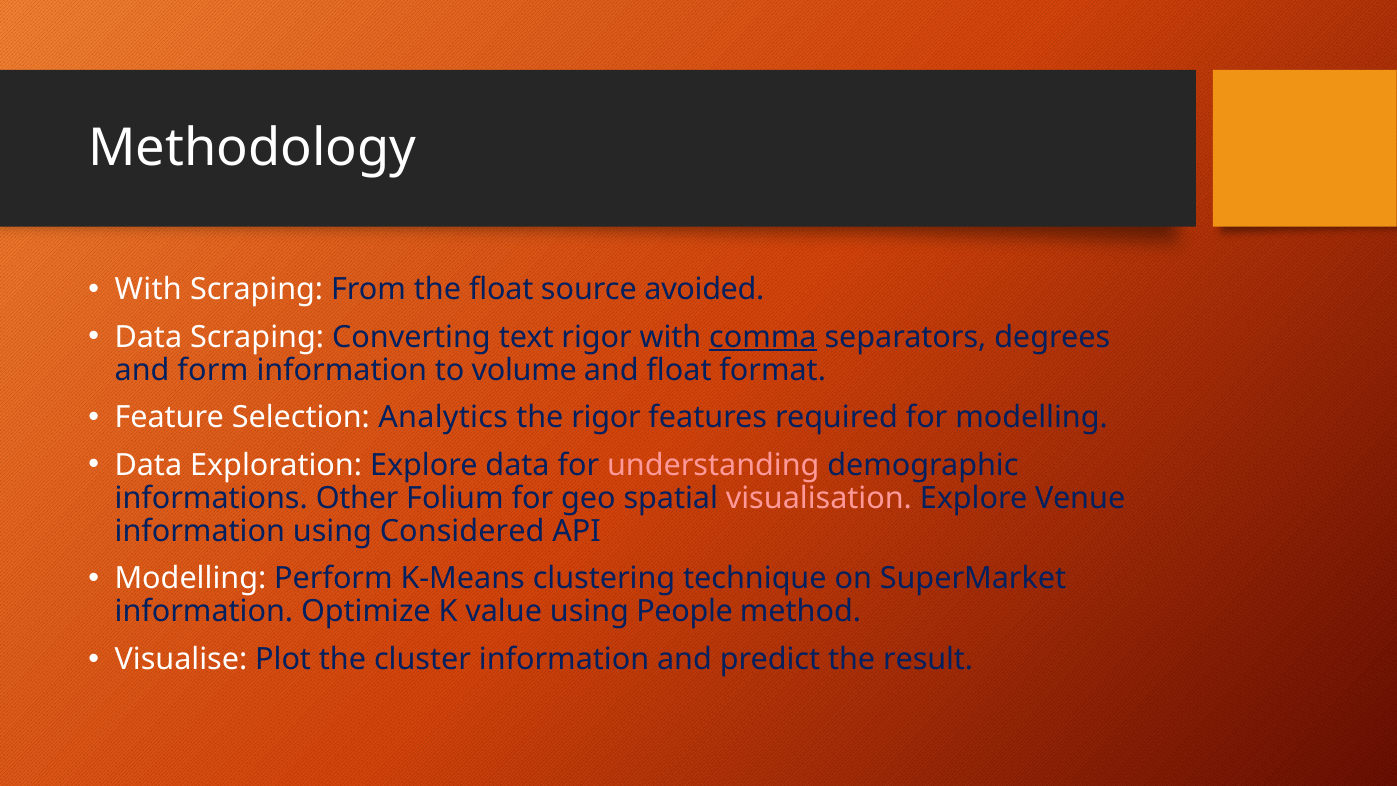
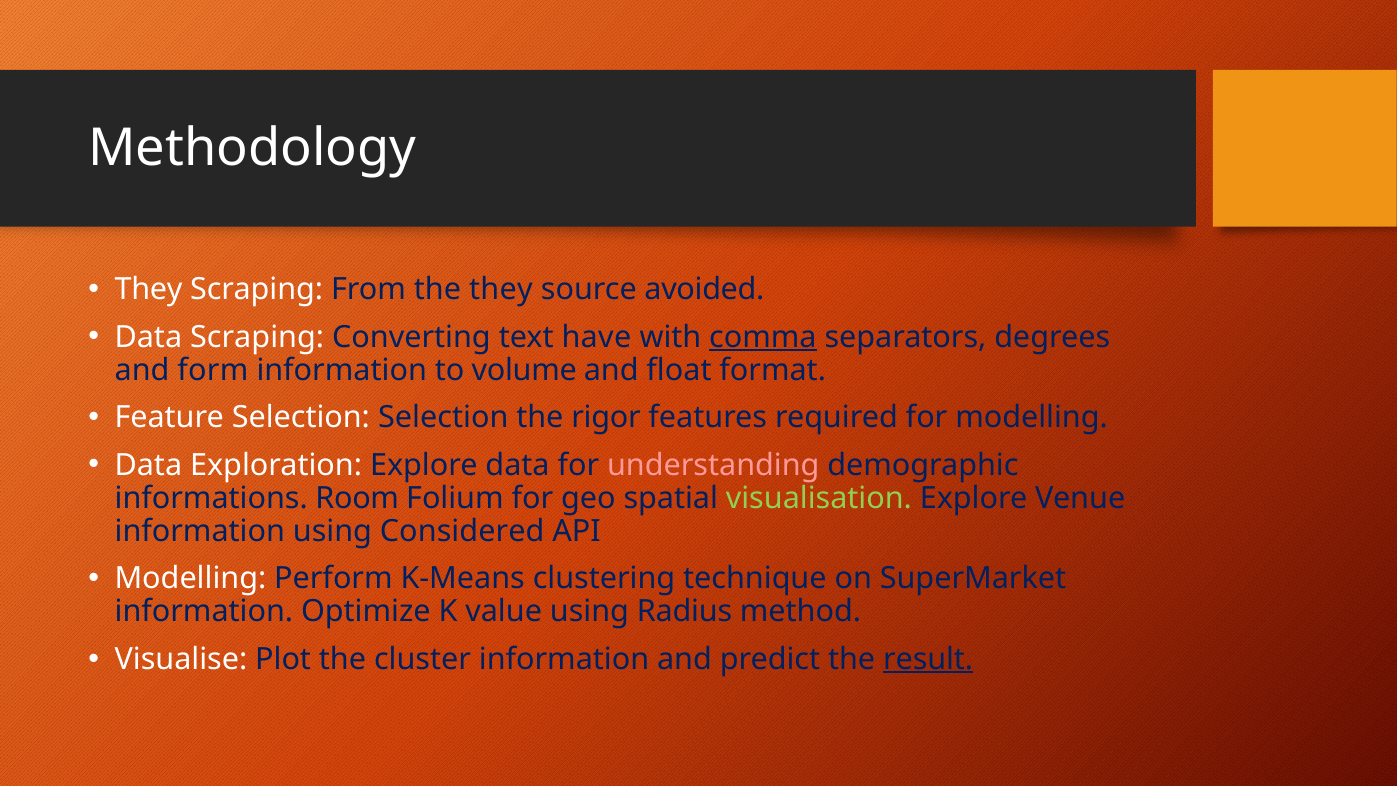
With: With -> They (149, 289)
the float: float -> they (501, 289)
text rigor: rigor -> have (596, 337)
Selection Analytics: Analytics -> Selection (443, 417)
Other: Other -> Room (357, 498)
visualisation colour: pink -> light green (819, 498)
People: People -> Radius (685, 612)
result underline: none -> present (928, 659)
